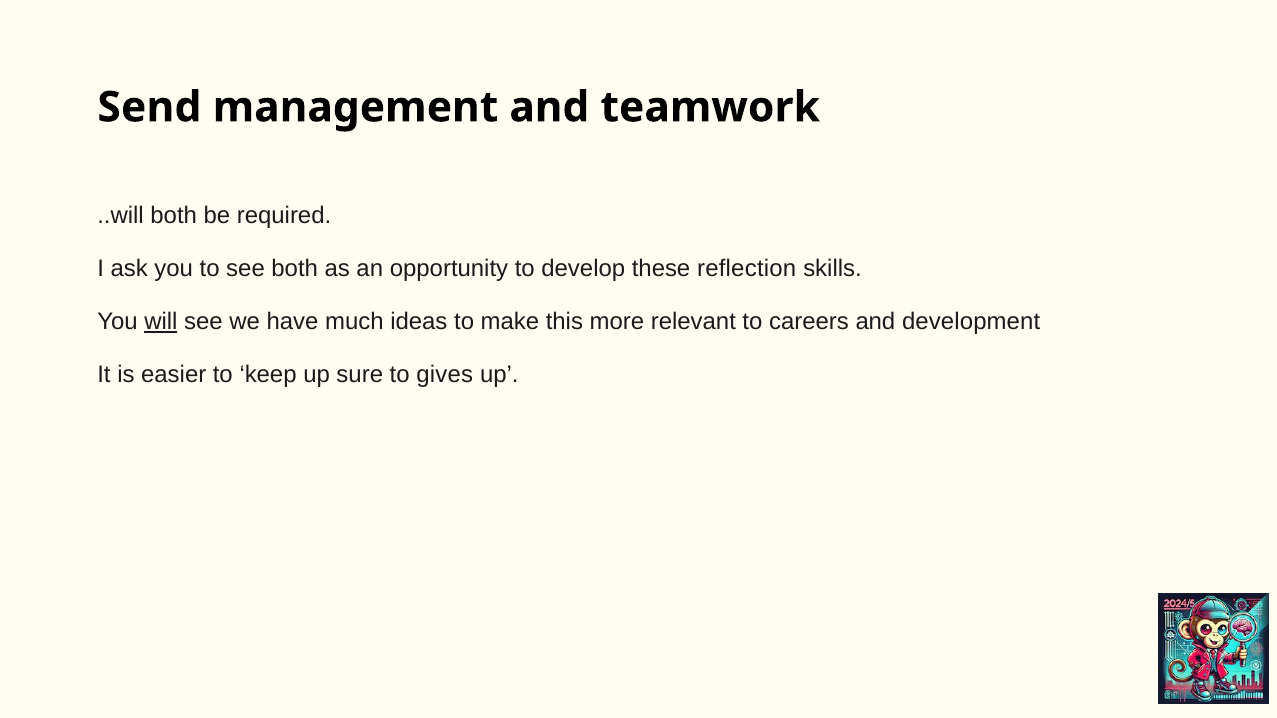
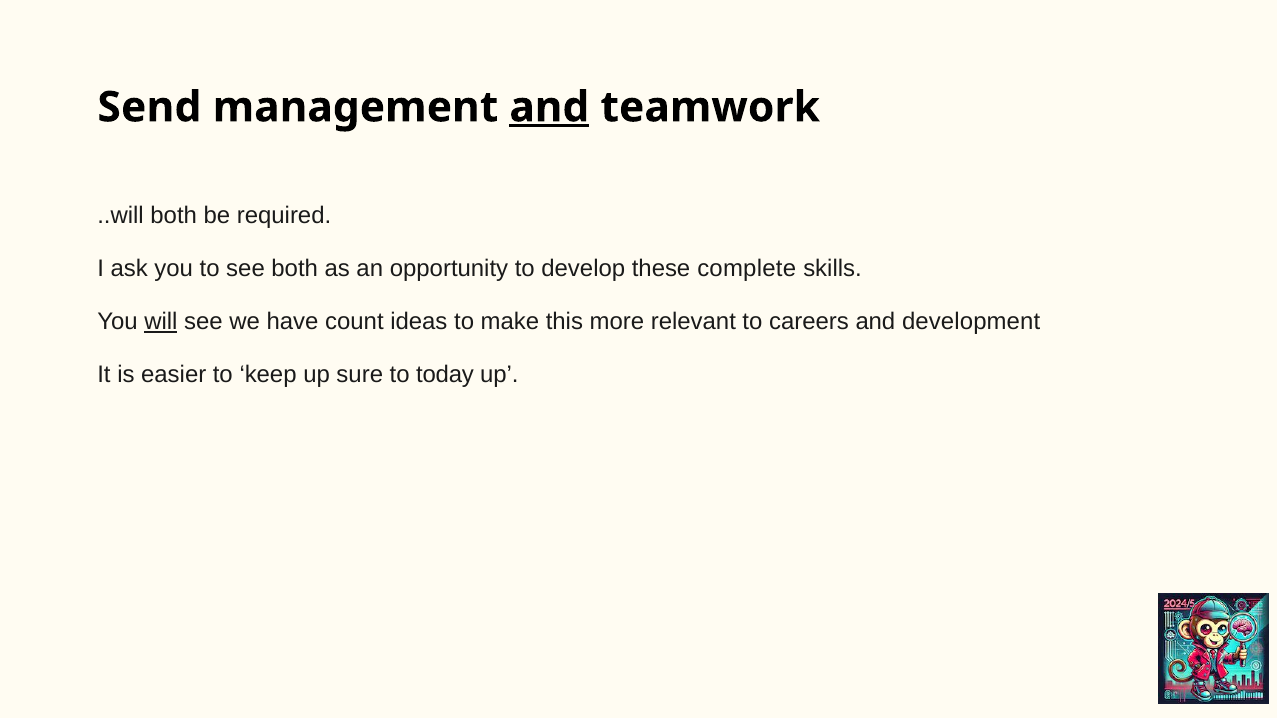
and underline: none -> present (549, 107)
reflection: reflection -> complete (747, 268)
much: much -> count (354, 322)
gives: gives -> today (445, 375)
